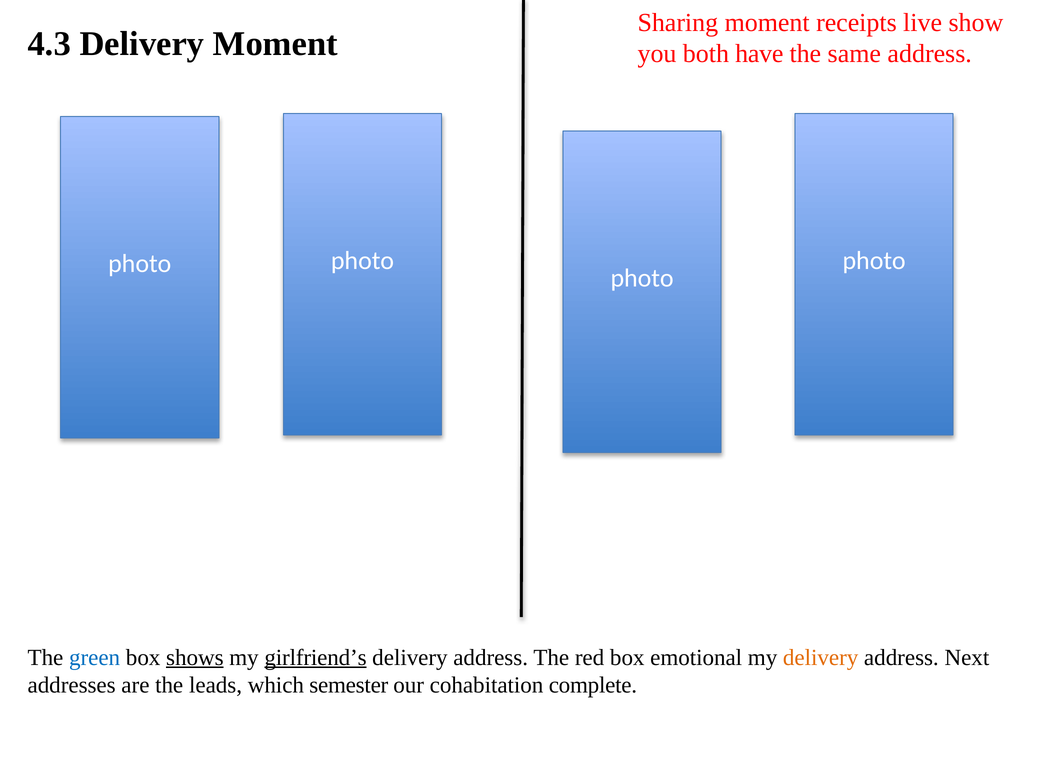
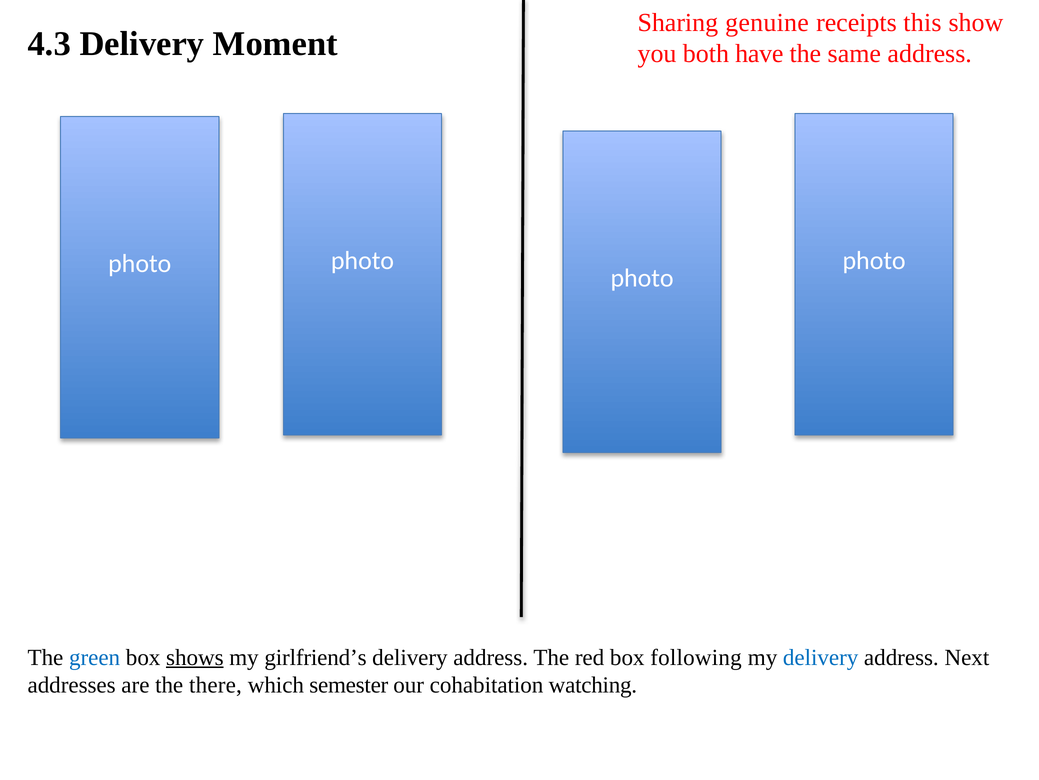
Sharing moment: moment -> genuine (767, 22)
live: live -> this (922, 22)
girlfriend’s underline: present -> none (316, 657)
emotional: emotional -> following (696, 657)
delivery colour: orange -> blue (821, 657)
leads: leads -> there (215, 685)
complete: complete -> watching (593, 685)
